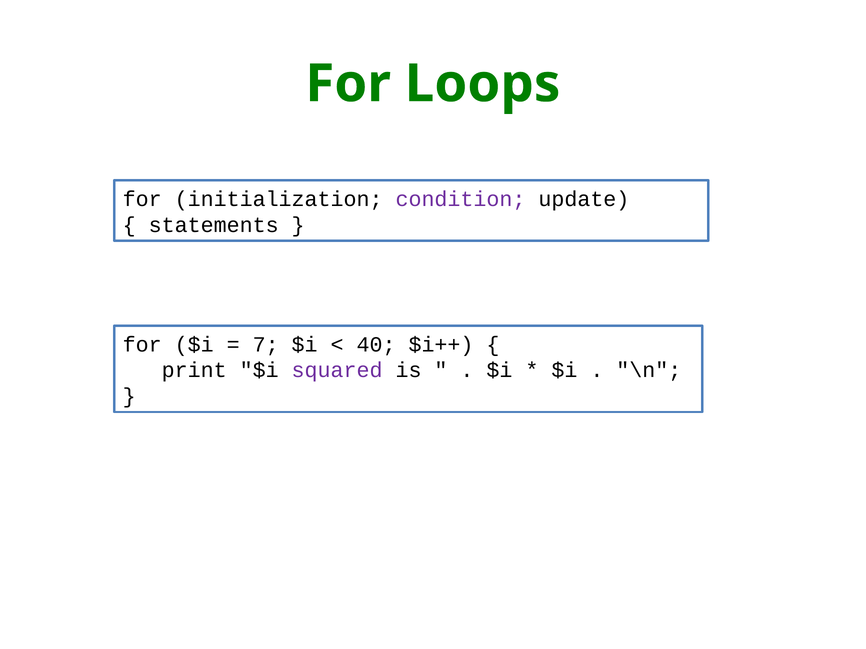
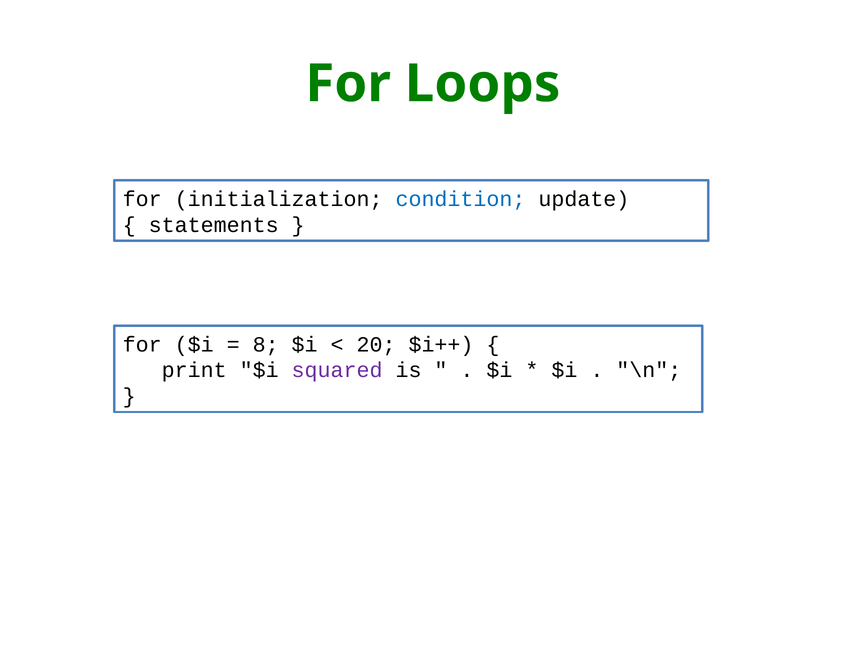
condition colour: purple -> blue (460, 199)
7: 7 -> 8 (266, 345)
40: 40 -> 20 (376, 345)
